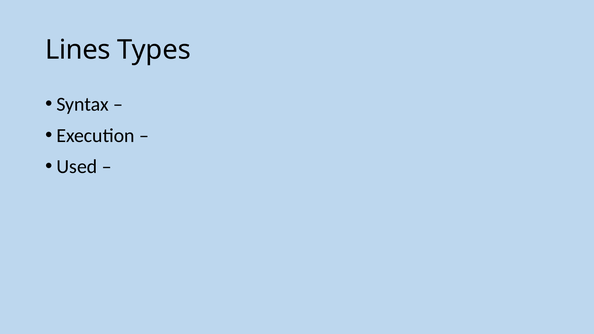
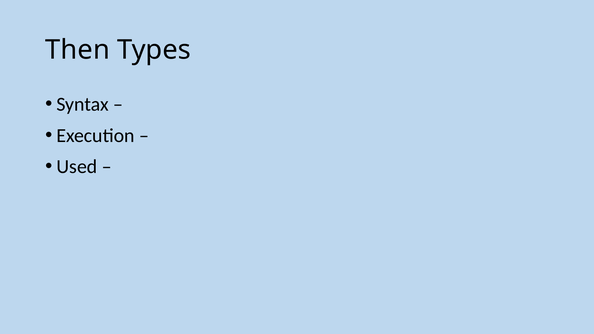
Lines: Lines -> Then (78, 50)
